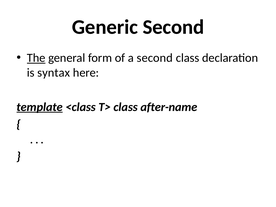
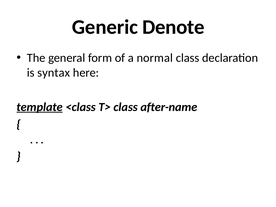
Generic Second: Second -> Denote (173, 27)
The underline: present -> none (36, 58)
a second: second -> normal (155, 58)
